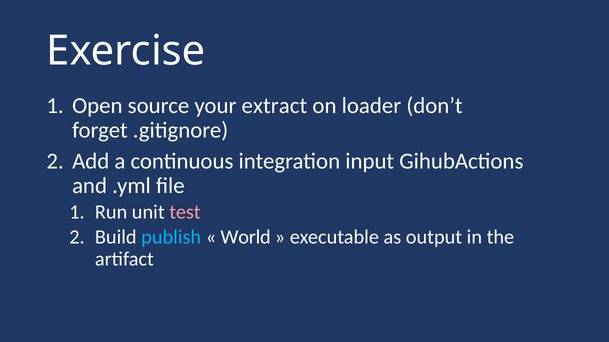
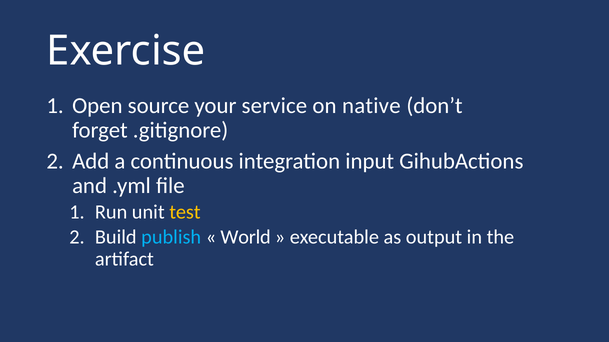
extract: extract -> service (274, 106)
loader: loader -> native (371, 106)
test colour: pink -> yellow (185, 213)
